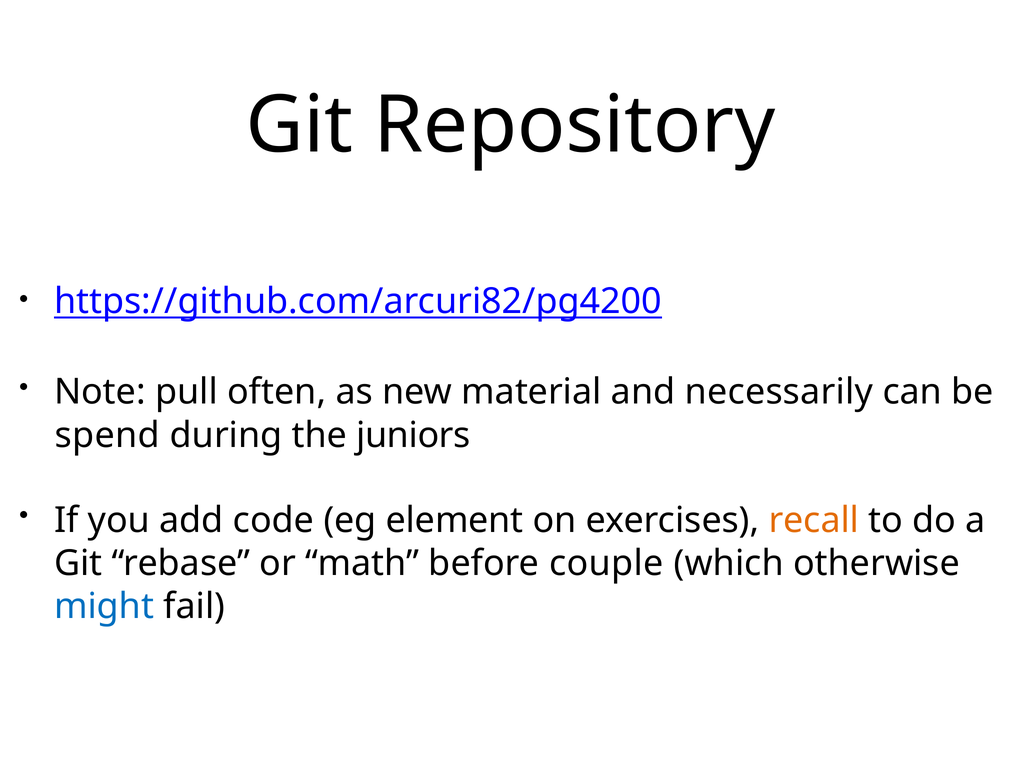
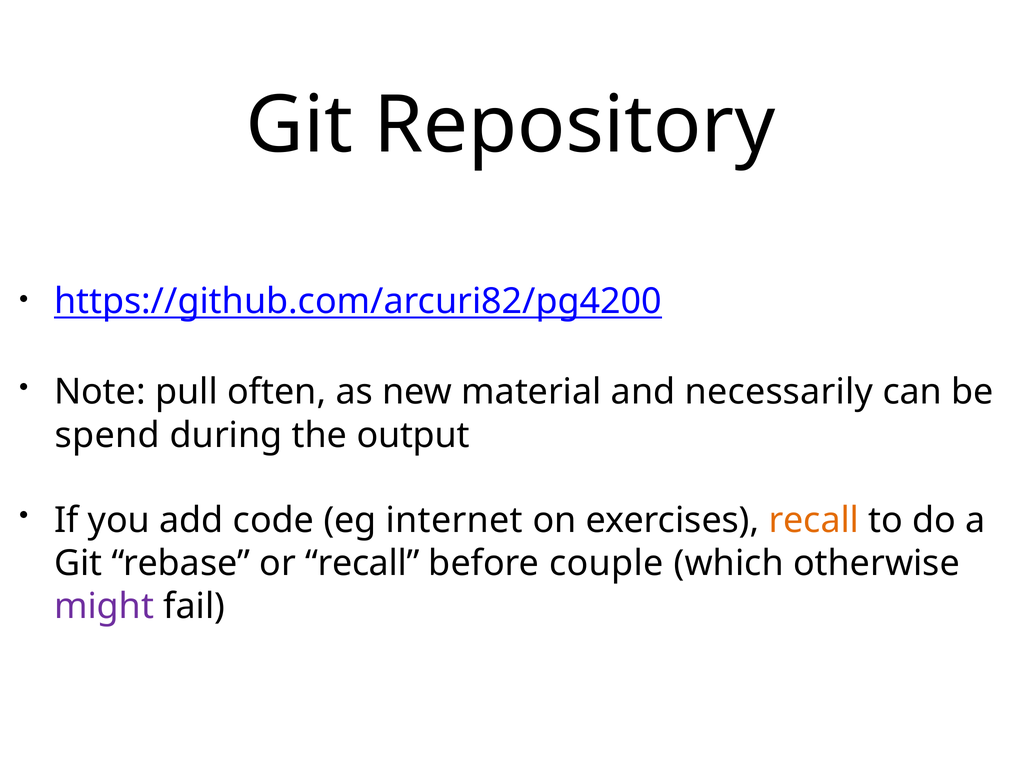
juniors: juniors -> output (413, 435)
element: element -> internet (454, 520)
or math: math -> recall (362, 563)
might colour: blue -> purple (104, 606)
